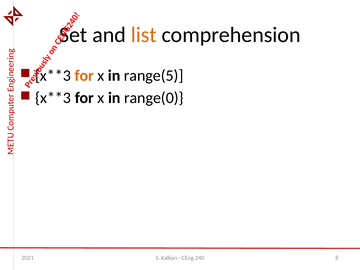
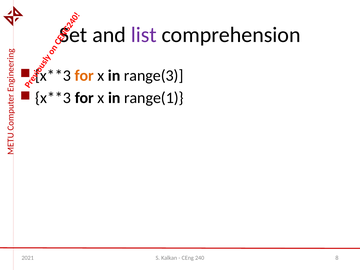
list colour: orange -> purple (144, 35)
range(5: range(5 -> range(3 (154, 76)
range(0: range(0 -> range(1 (154, 98)
